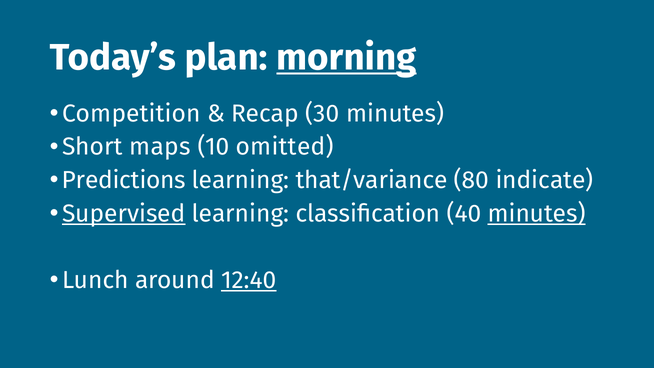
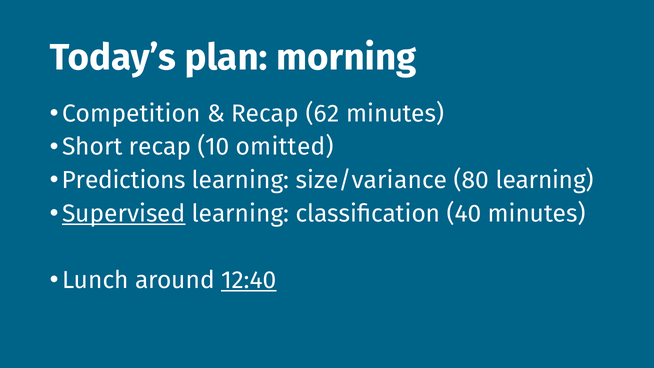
morning underline: present -> none (347, 58)
30: 30 -> 62 (322, 113)
Short maps: maps -> recap (160, 147)
that/variance: that/variance -> size/variance (371, 180)
80 indicate: indicate -> learning (545, 180)
minutes underline: present -> none (537, 213)
